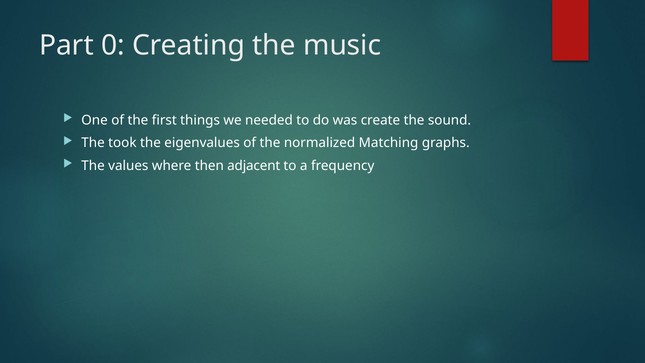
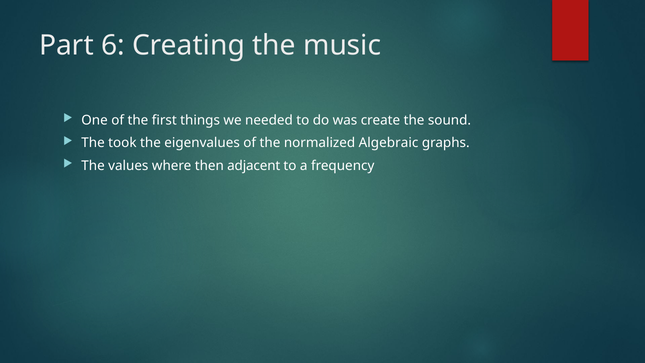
0: 0 -> 6 (113, 45)
Matching: Matching -> Algebraic (389, 143)
